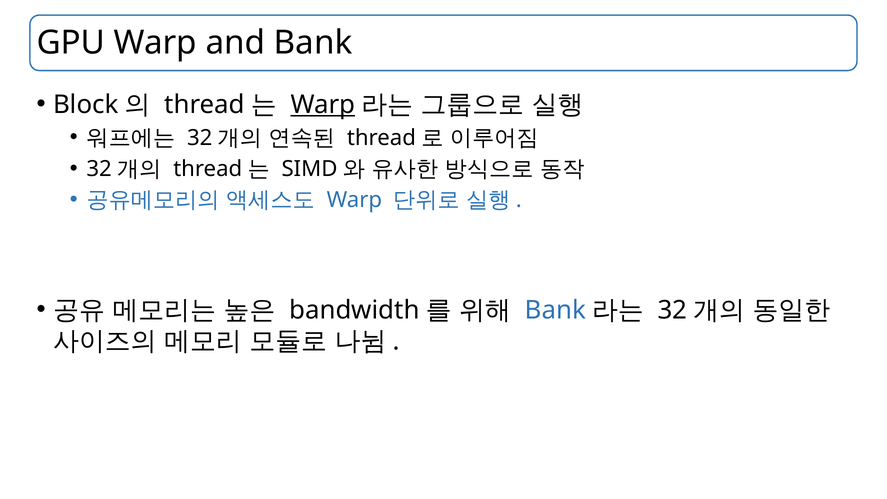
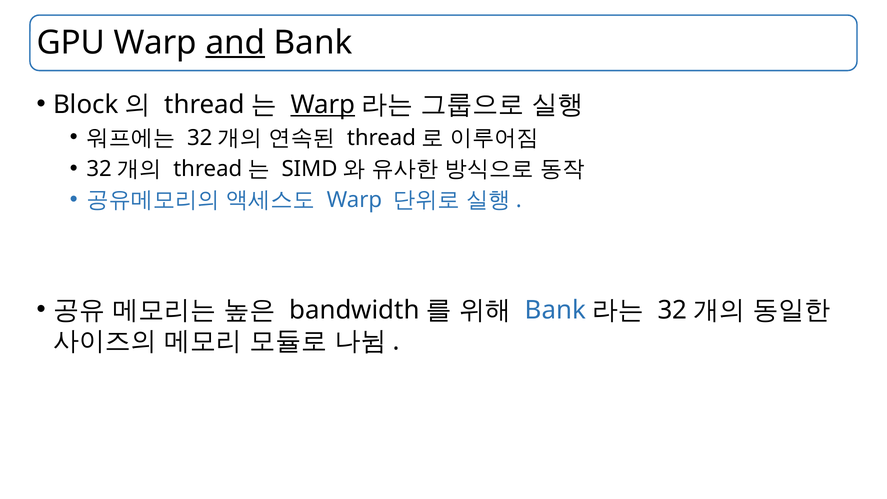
and underline: none -> present (235, 43)
